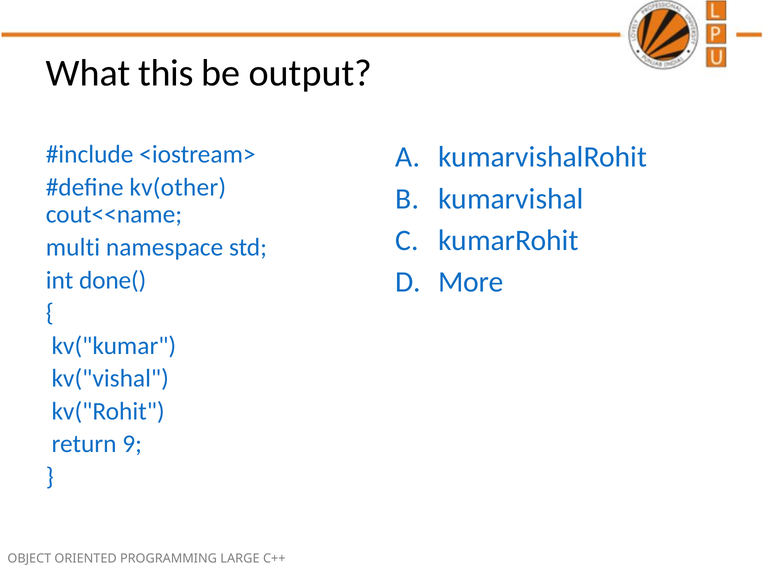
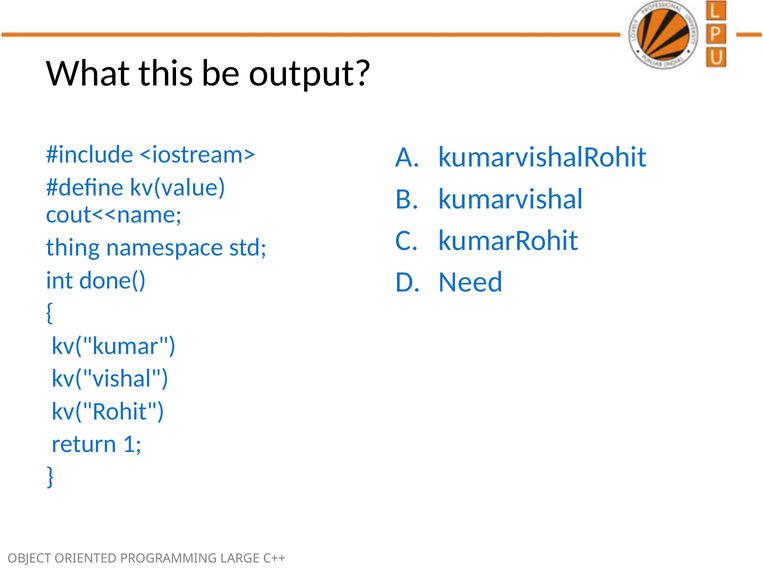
kv(other: kv(other -> kv(value (178, 187)
multi: multi -> thing (73, 247)
More: More -> Need (471, 282)
9: 9 -> 1 (132, 444)
